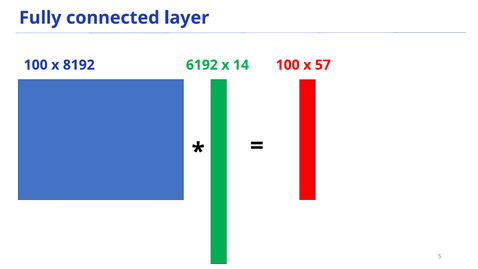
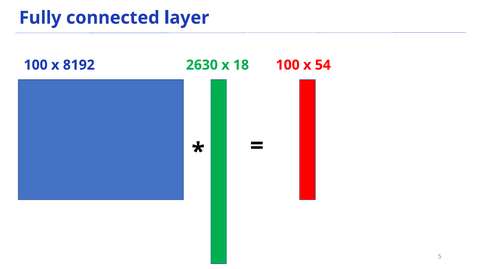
6192: 6192 -> 2630 (202, 65)
14: 14 -> 18 (241, 65)
57: 57 -> 54 (323, 65)
